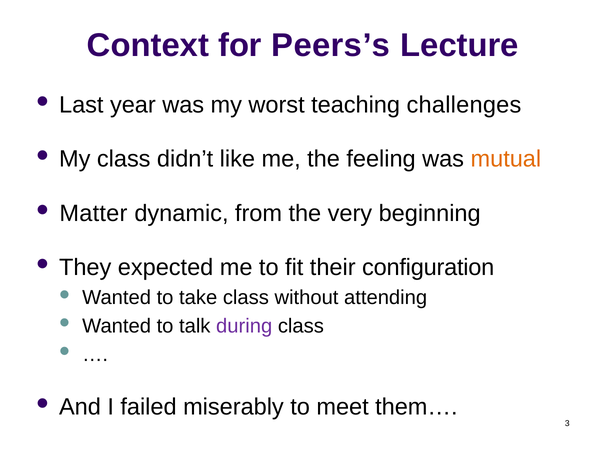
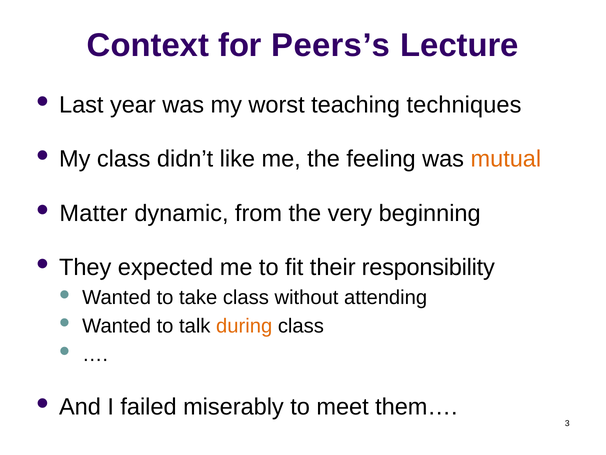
challenges: challenges -> techniques (464, 105)
configuration: configuration -> responsibility (428, 267)
during colour: purple -> orange (244, 326)
